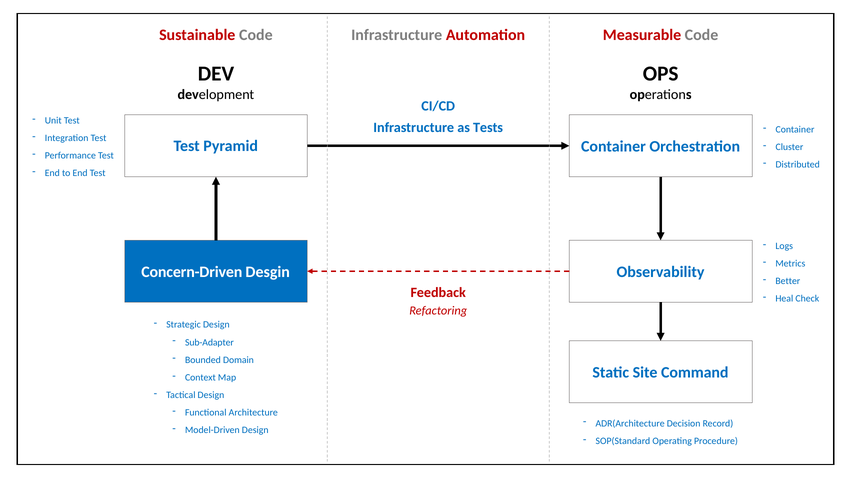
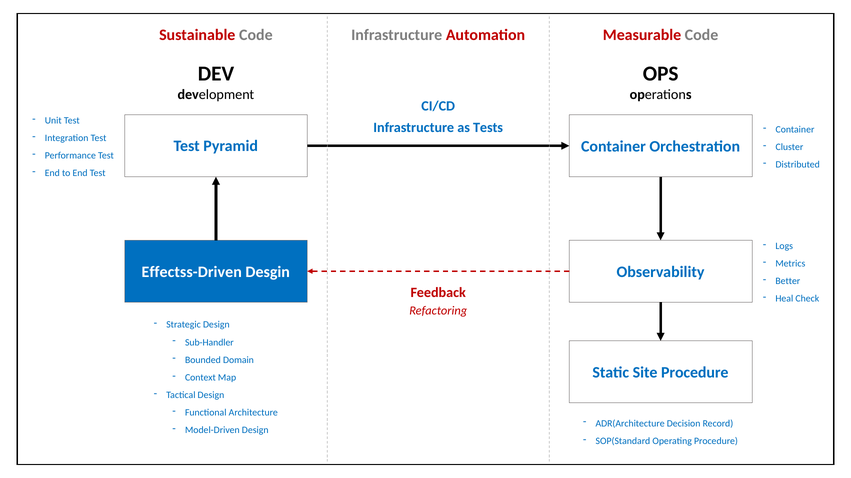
Concern-Driven: Concern-Driven -> Effectss-Driven (192, 273)
Sub-Adapter: Sub-Adapter -> Sub-Handler (209, 343)
Site Command: Command -> Procedure (695, 373)
